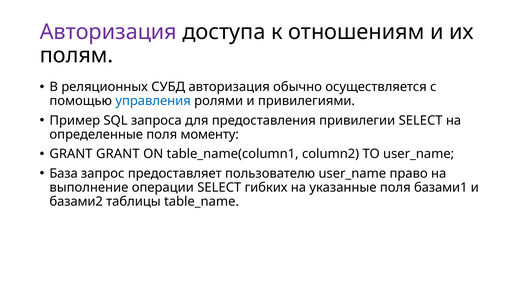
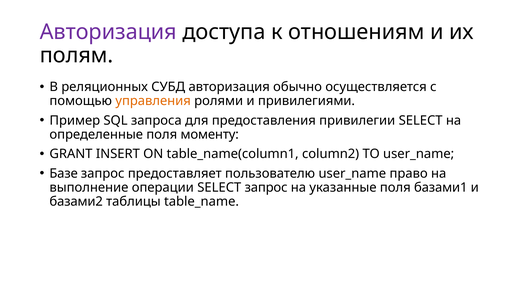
управления colour: blue -> orange (153, 101)
GRANT GRANT: GRANT -> INSERT (118, 154)
База: База -> Базе (64, 174)
SELECT гибких: гибких -> запрос (266, 188)
